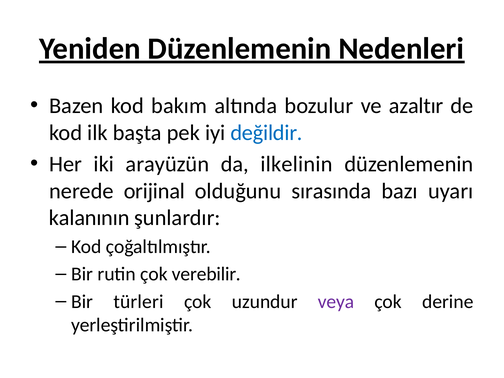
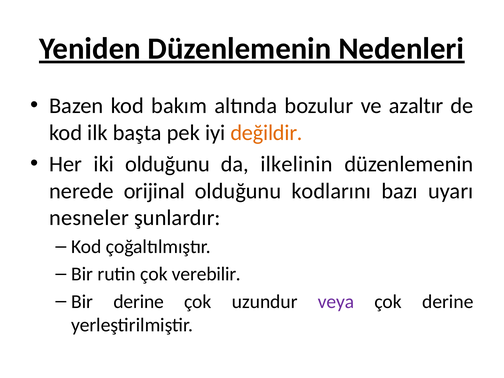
değildir colour: blue -> orange (266, 133)
iki arayüzün: arayüzün -> olduğunu (168, 164)
sırasında: sırasında -> kodlarını (331, 191)
kalanının: kalanının -> nesneler (89, 218)
Bir türleri: türleri -> derine (139, 302)
